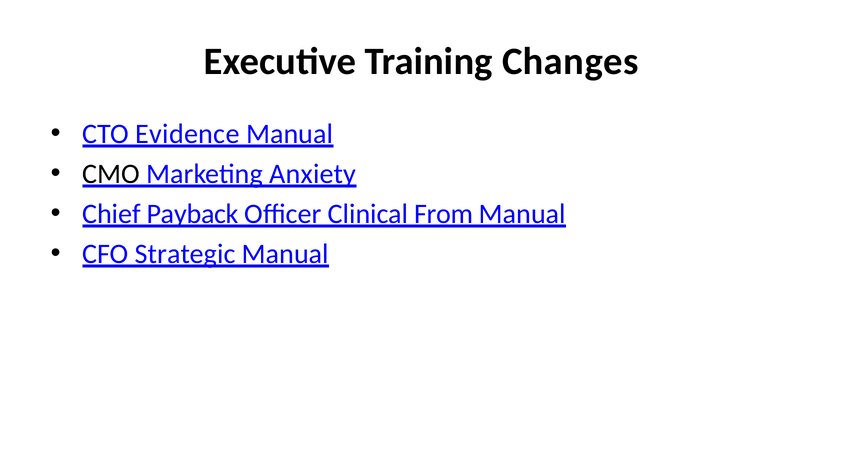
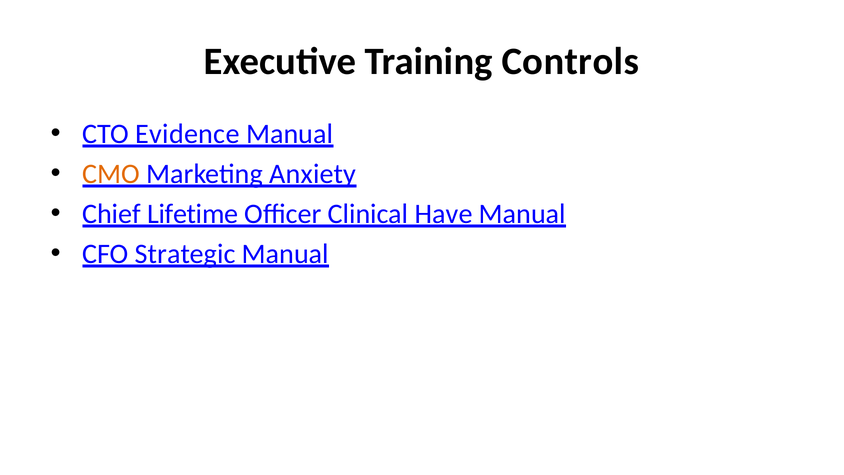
Changes: Changes -> Controls (570, 61)
CMO colour: black -> orange (111, 174)
Payback: Payback -> Lifetime (193, 214)
From: From -> Have (444, 214)
